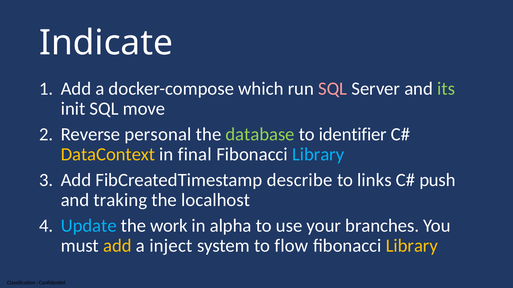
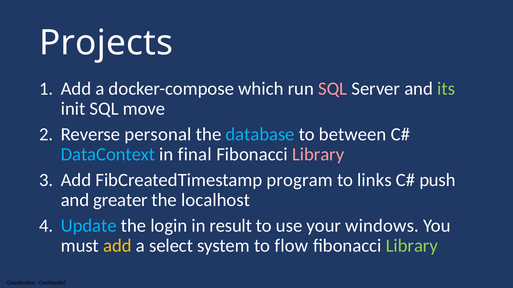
Indicate: Indicate -> Projects (106, 43)
database colour: light green -> light blue (260, 134)
identifier: identifier -> between (353, 134)
DataContext colour: yellow -> light blue (108, 155)
Library colour: light blue -> pink (318, 155)
describe: describe -> program (300, 180)
traking: traking -> greater (120, 200)
work: work -> login (169, 226)
alpha: alpha -> result (231, 226)
branches: branches -> windows (382, 226)
inject: inject -> select (171, 246)
Library colour: yellow -> light green (412, 246)
